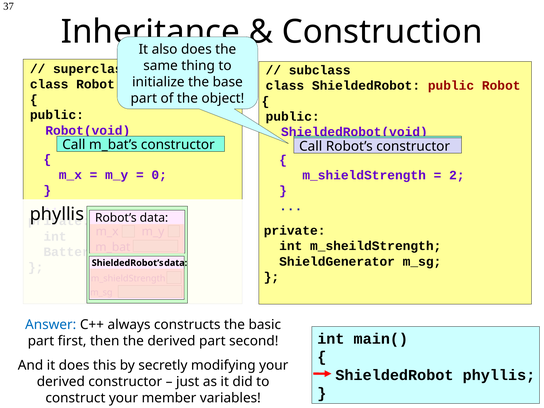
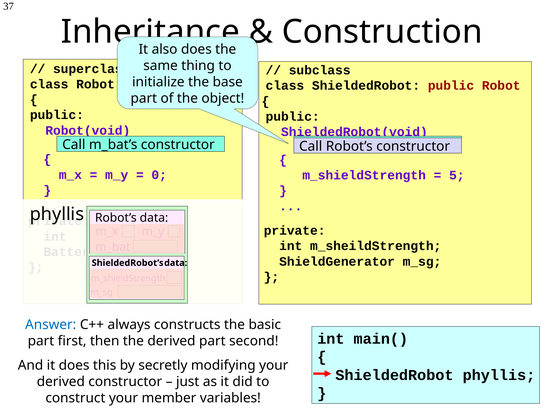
2: 2 -> 5 (457, 175)
